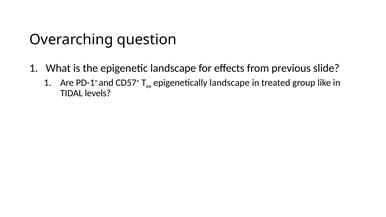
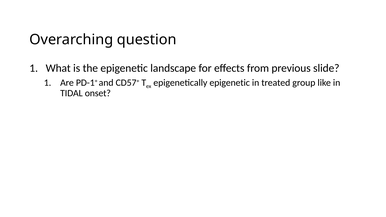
epigenetically landscape: landscape -> epigenetic (230, 83)
levels: levels -> onset (98, 93)
